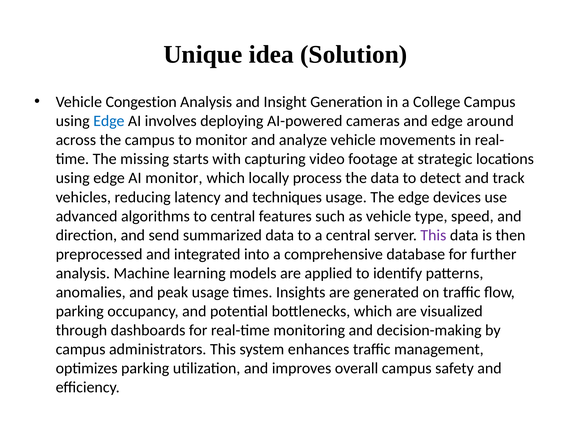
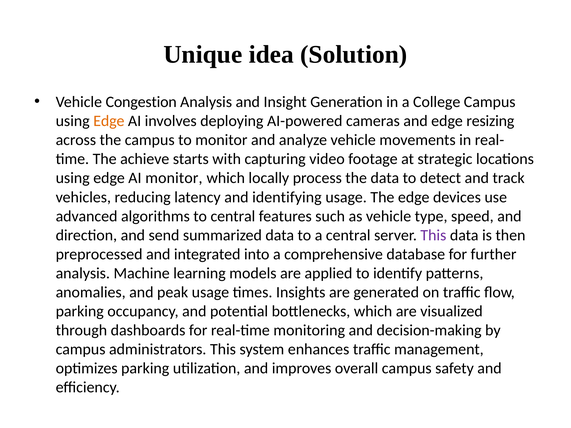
Edge colour: blue -> orange (109, 121)
around: around -> resizing (490, 121)
missing: missing -> achieve (145, 159)
techniques: techniques -> identifying (287, 197)
